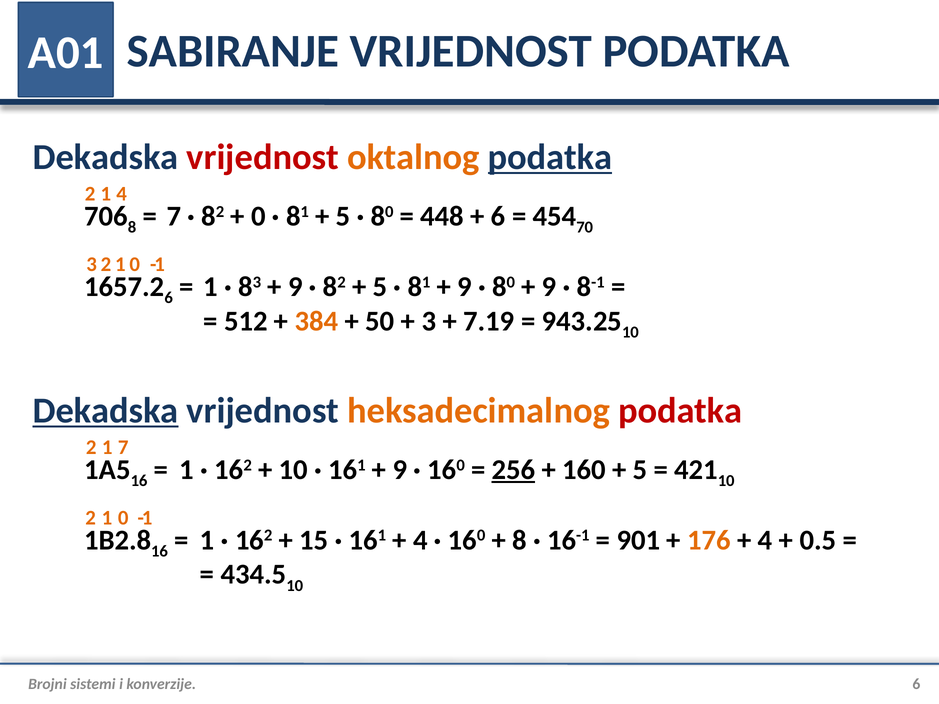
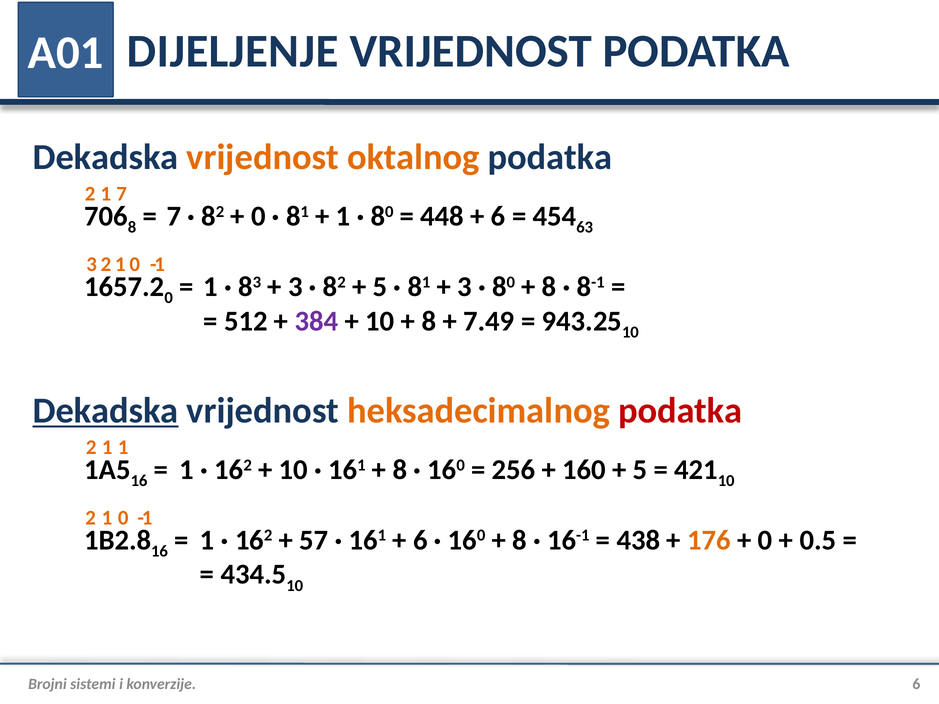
SABIRANJE: SABIRANJE -> DIJELJENJE (233, 51)
vrijednost colour: red -> orange (263, 157)
podatka underline: present -> none (550, 157)
2 4: 4 -> 7 (122, 194)
5: 5 -> 1 (343, 216)
70: 70 -> 63 (585, 227)
6: 6 -> 0 (169, 298)
9: 9 -> 3 (295, 287)
9: 9 -> 3 (465, 287)
9: 9 -> 8 (549, 287)
384 colour: orange -> purple (316, 321)
50: 50 -> 10 (380, 321)
3: 3 -> 8 (429, 321)
7.19: 7.19 -> 7.49 (489, 321)
2 1 7: 7 -> 1 (123, 447)
9: 9 -> 8 (400, 470)
256 underline: present -> none (513, 470)
15: 15 -> 57 (314, 540)
4: 4 -> 6 (420, 540)
901: 901 -> 438 (638, 540)
4: 4 -> 0 (765, 540)
